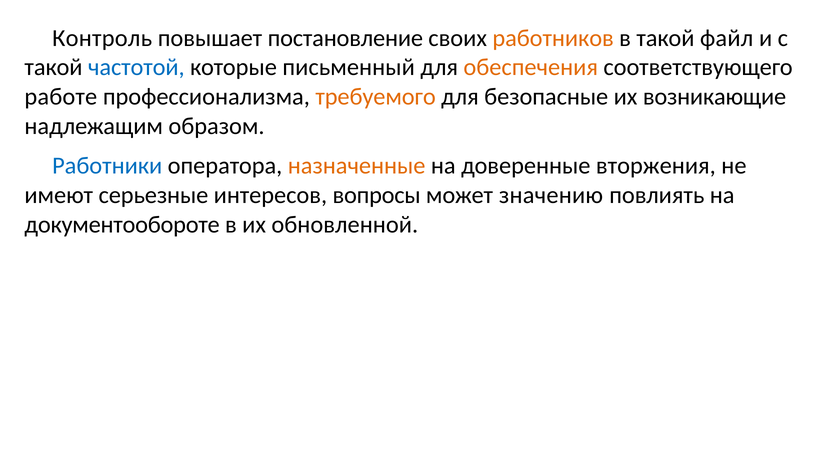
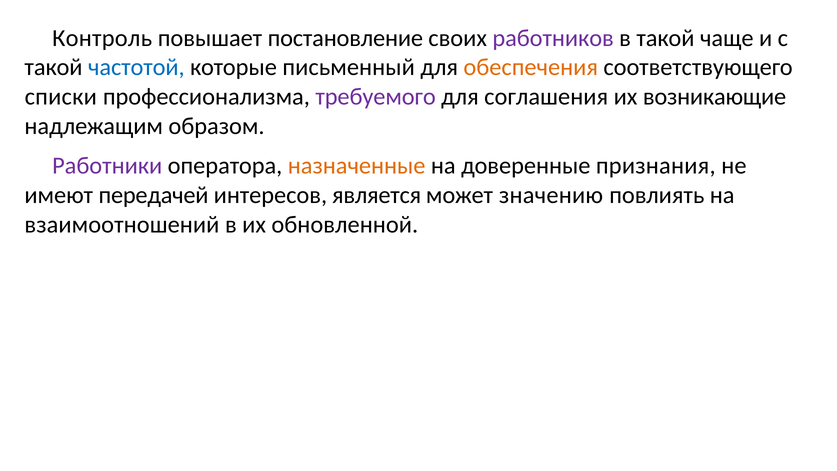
работников colour: orange -> purple (553, 38)
файл: файл -> чаще (727, 38)
работе: работе -> списки (61, 97)
требуемого colour: orange -> purple (376, 97)
безопасные: безопасные -> соглашения (546, 97)
Работники colour: blue -> purple (107, 166)
вторжения: вторжения -> признания (656, 166)
серьезные: серьезные -> передачей (154, 195)
вопросы: вопросы -> является (377, 195)
документообороте: документообороте -> взаимоотношений (122, 224)
